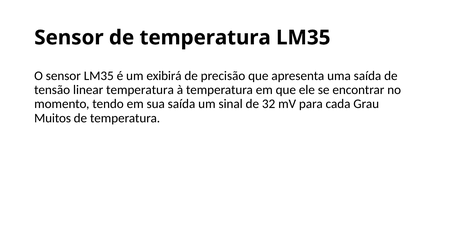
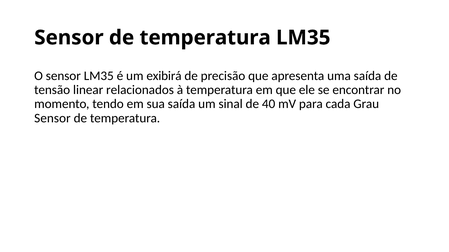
linear temperatura: temperatura -> relacionados (140, 90)
32: 32 -> 40 (269, 104)
Muitos: Muitos -> Sensor (52, 118)
